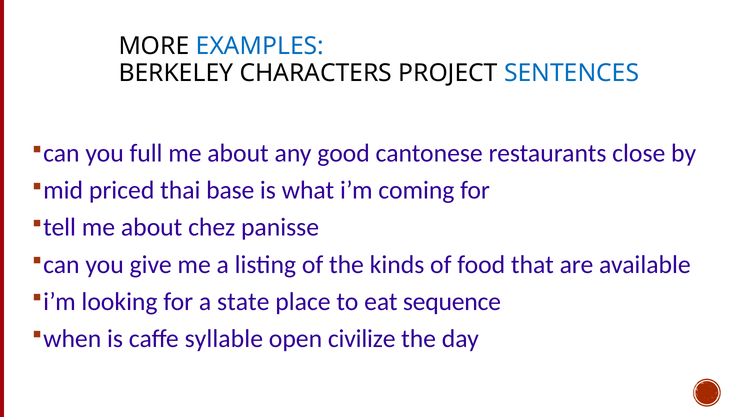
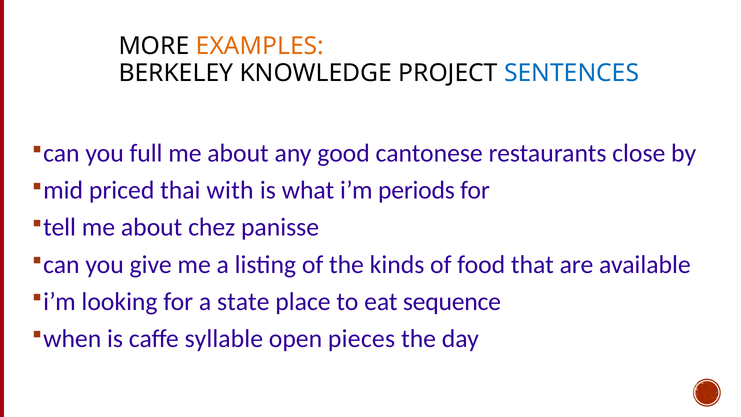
EXAMPLES colour: blue -> orange (260, 46)
CHARACTERS: CHARACTERS -> KNOWLEDGE (316, 73)
base: base -> with (230, 190)
coming: coming -> periods (416, 190)
civilize: civilize -> pieces (362, 339)
